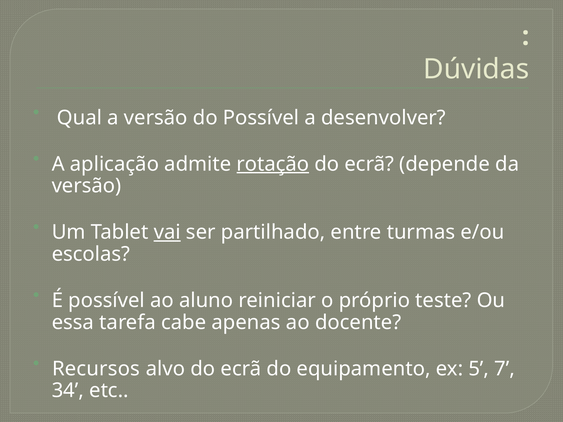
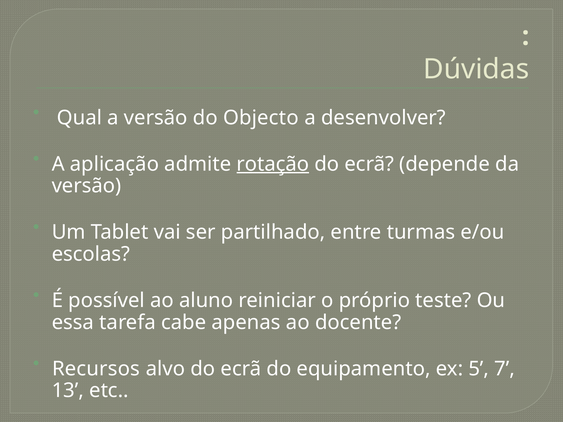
do Possível: Possível -> Objecto (261, 118)
vai underline: present -> none (167, 232)
34: 34 -> 13 (68, 391)
